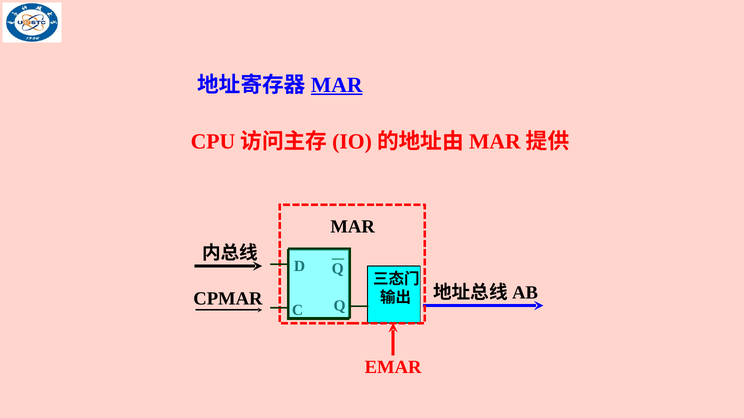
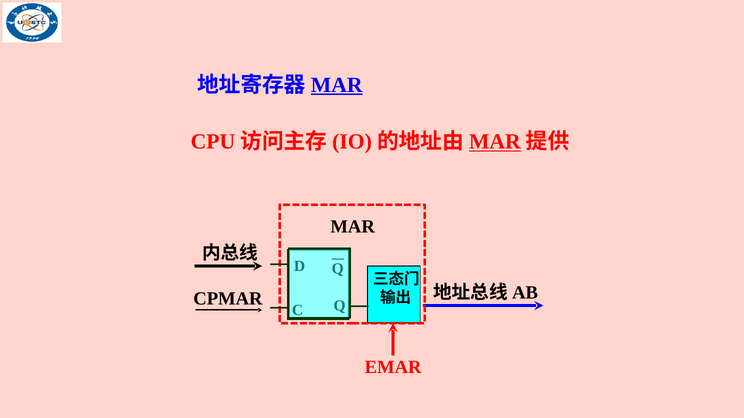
MAR underline: none -> present (495, 142)
